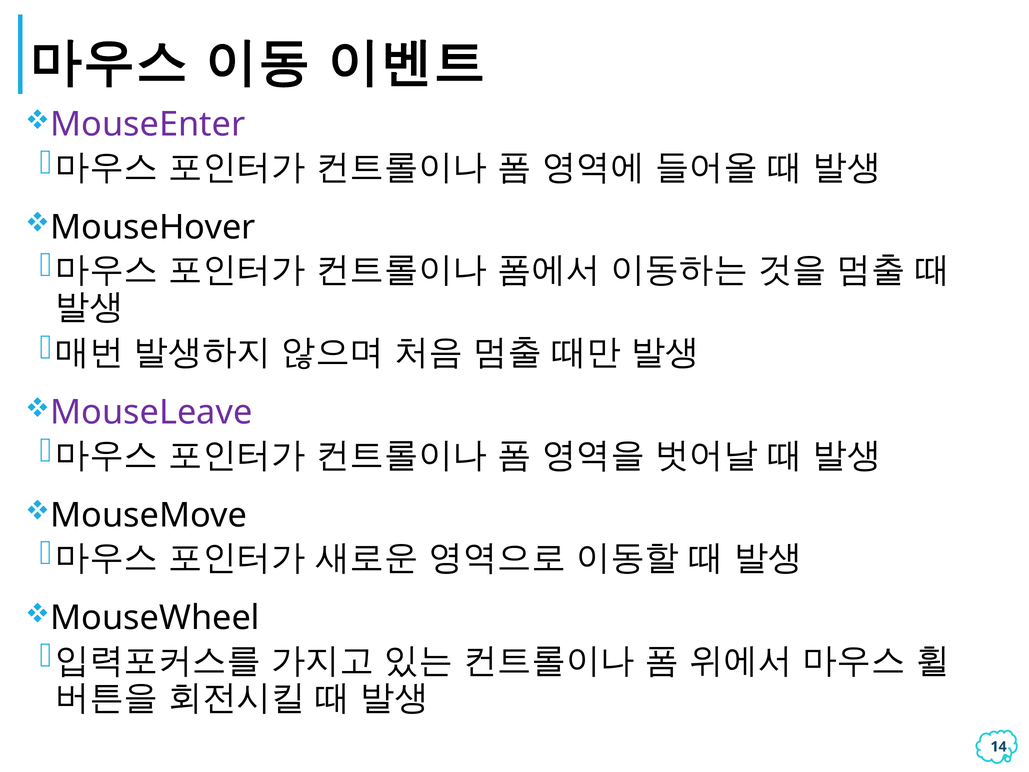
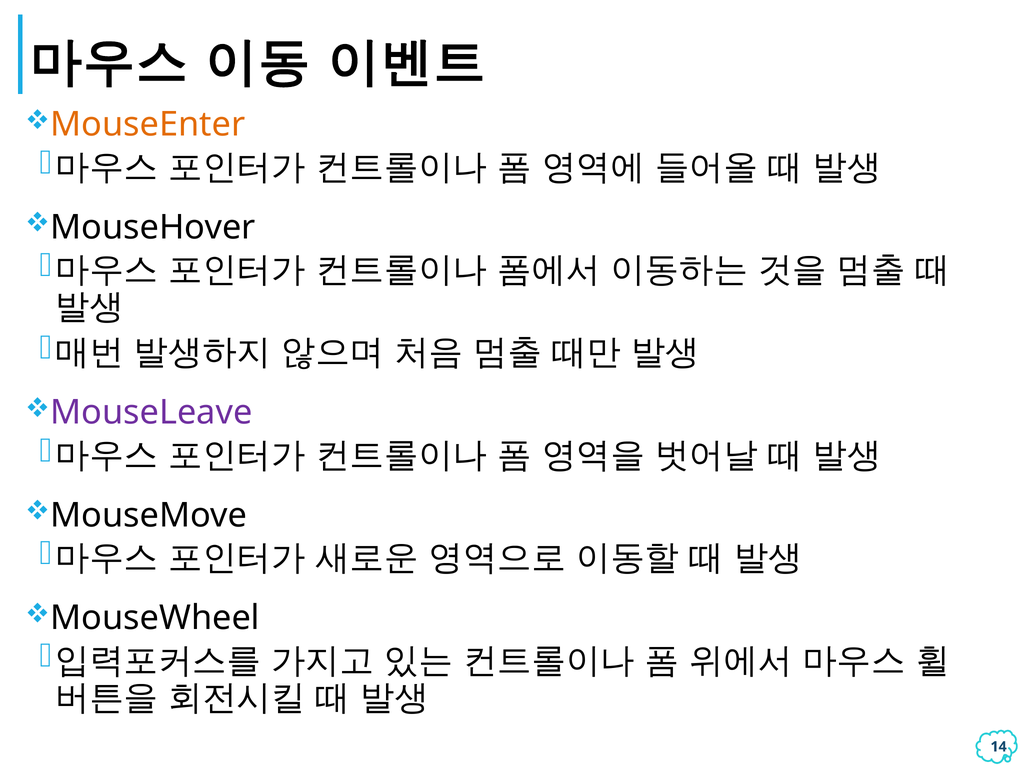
MouseEnter colour: purple -> orange (148, 124)
